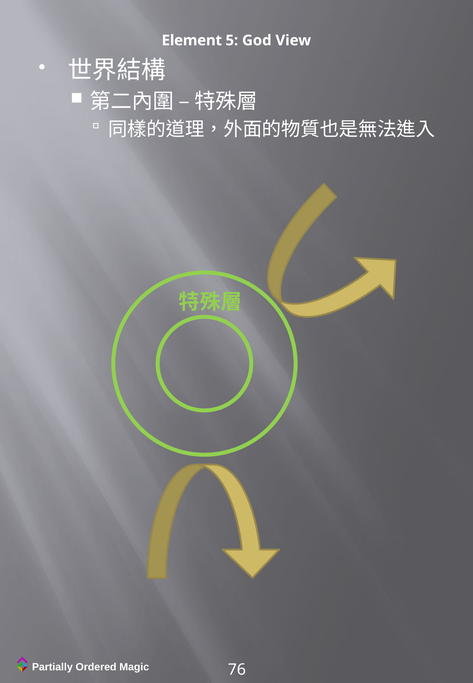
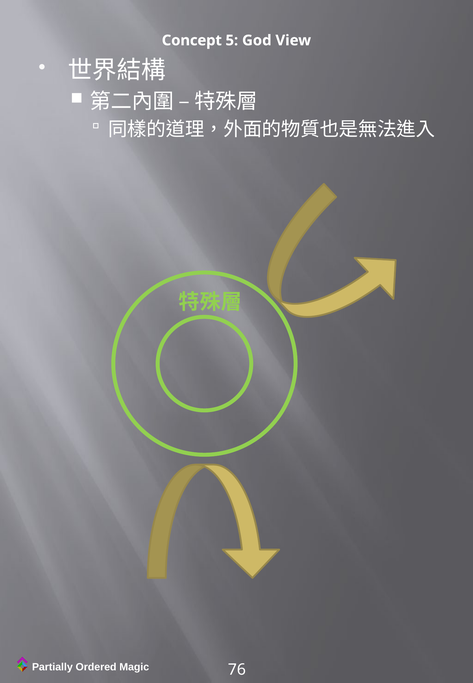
Element: Element -> Concept (192, 40)
